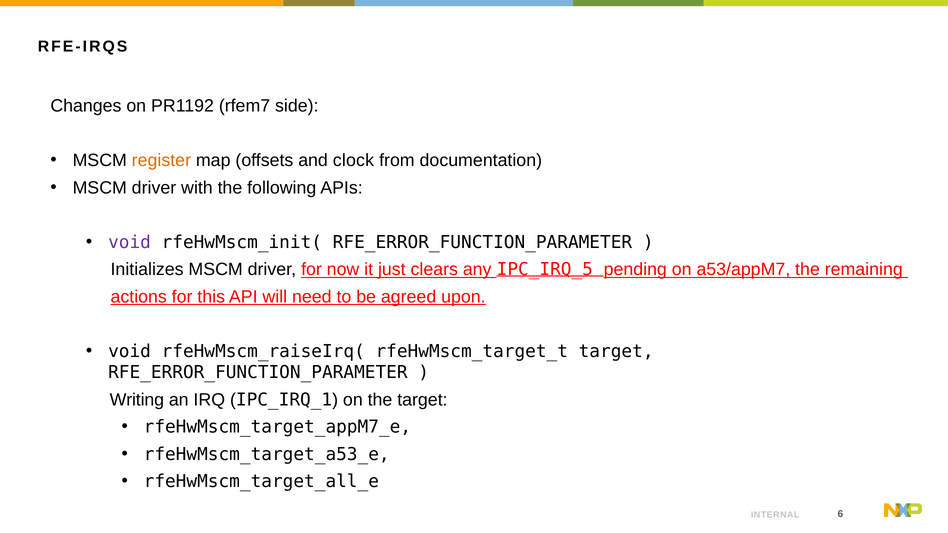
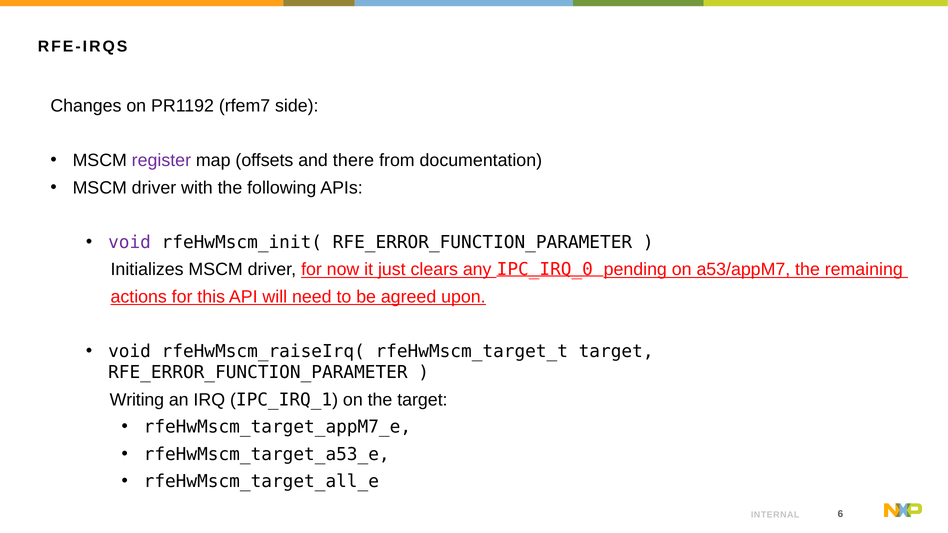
register colour: orange -> purple (161, 160)
clock: clock -> there (353, 160)
IPC_IRQ_5: IPC_IRQ_5 -> IPC_IRQ_0 (545, 270)
